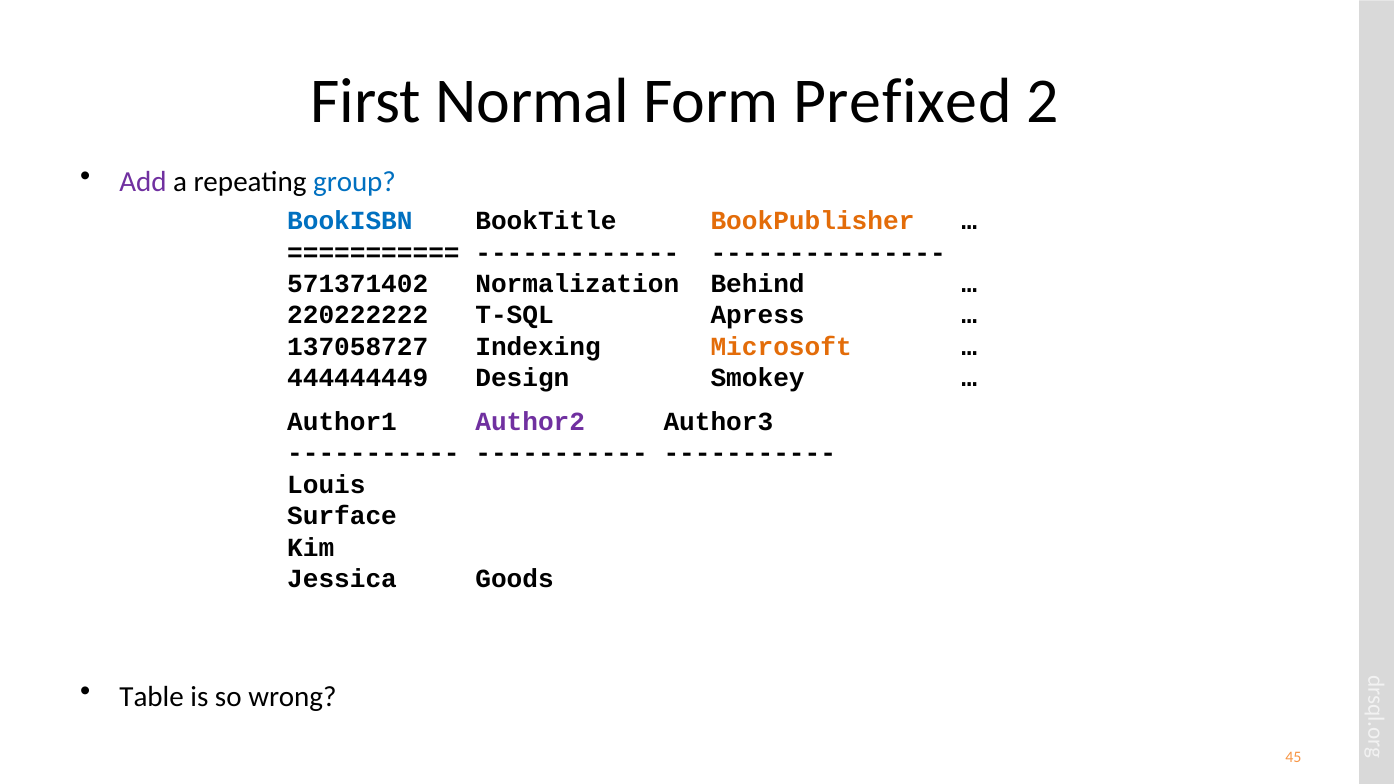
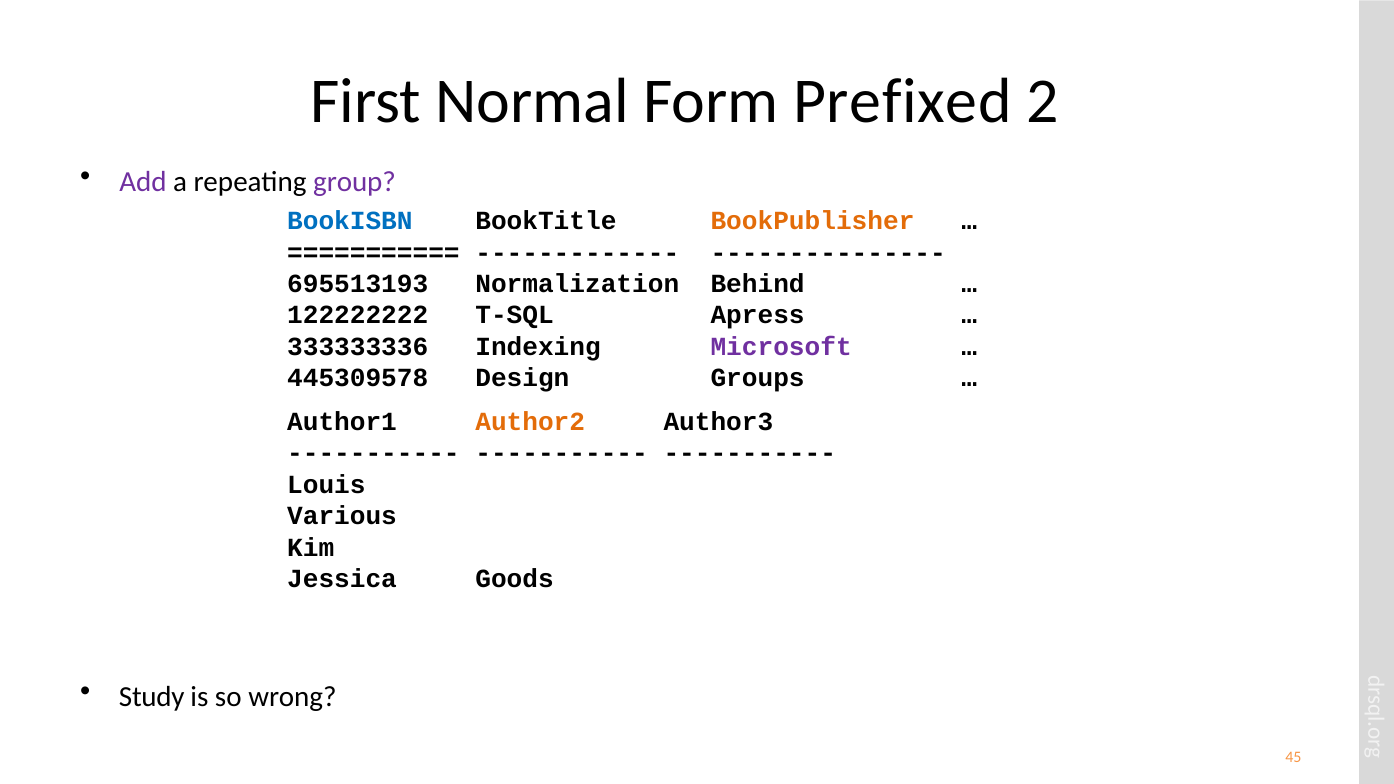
group colour: blue -> purple (355, 182)
571371402: 571371402 -> 695513193 (358, 284)
220222222: 220222222 -> 122222222 (358, 315)
137058727: 137058727 -> 333333336 (358, 347)
Microsoft colour: orange -> purple (781, 347)
444444449: 444444449 -> 445309578 (358, 378)
Smokey: Smokey -> Groups (758, 378)
Author2 colour: purple -> orange (530, 422)
Surface: Surface -> Various (342, 516)
Table: Table -> Study (152, 697)
